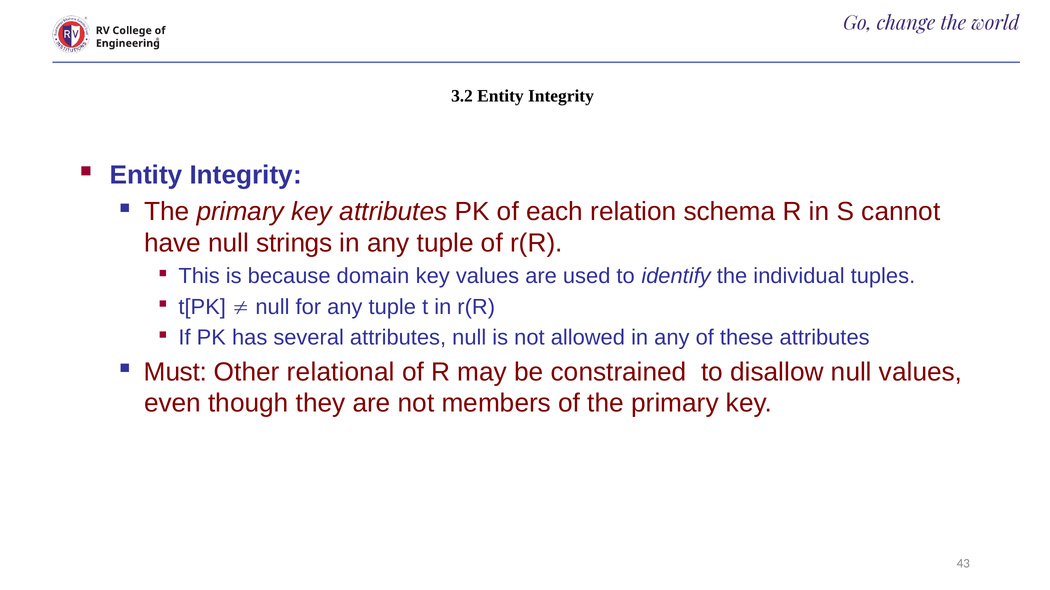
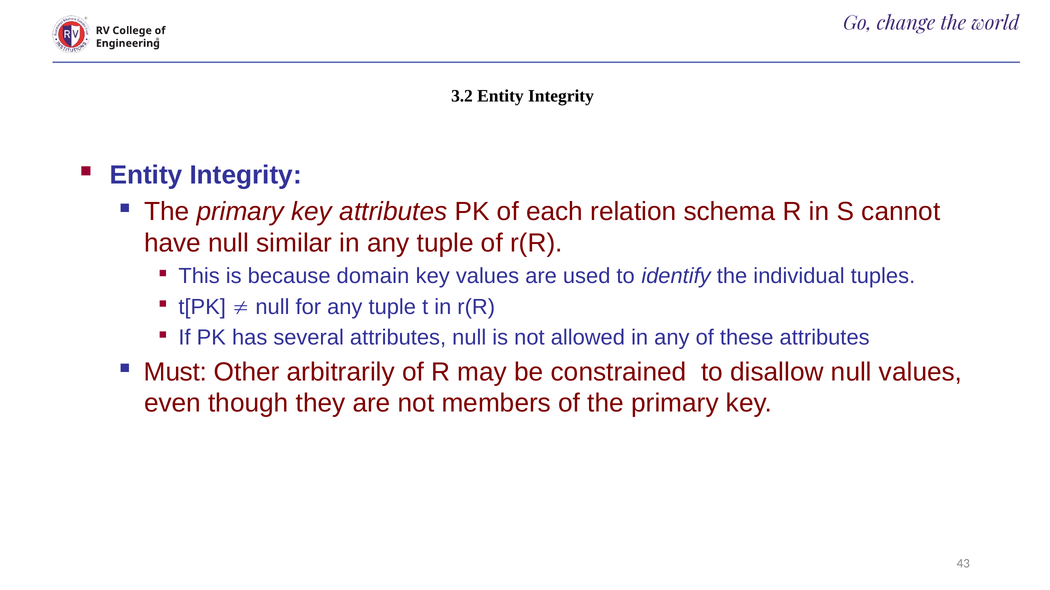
strings: strings -> similar (294, 244)
relational: relational -> arbitrarily (341, 372)
